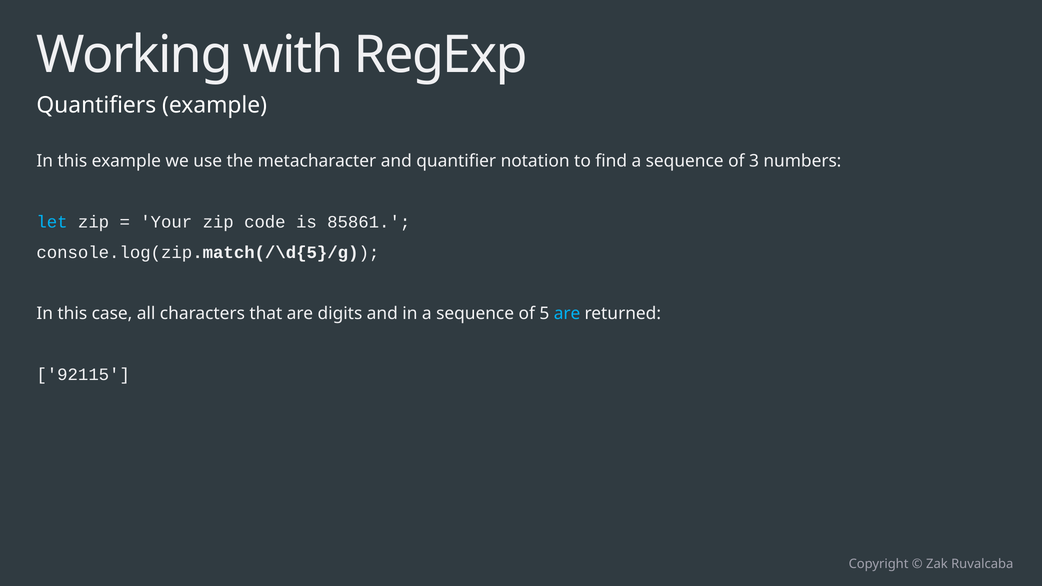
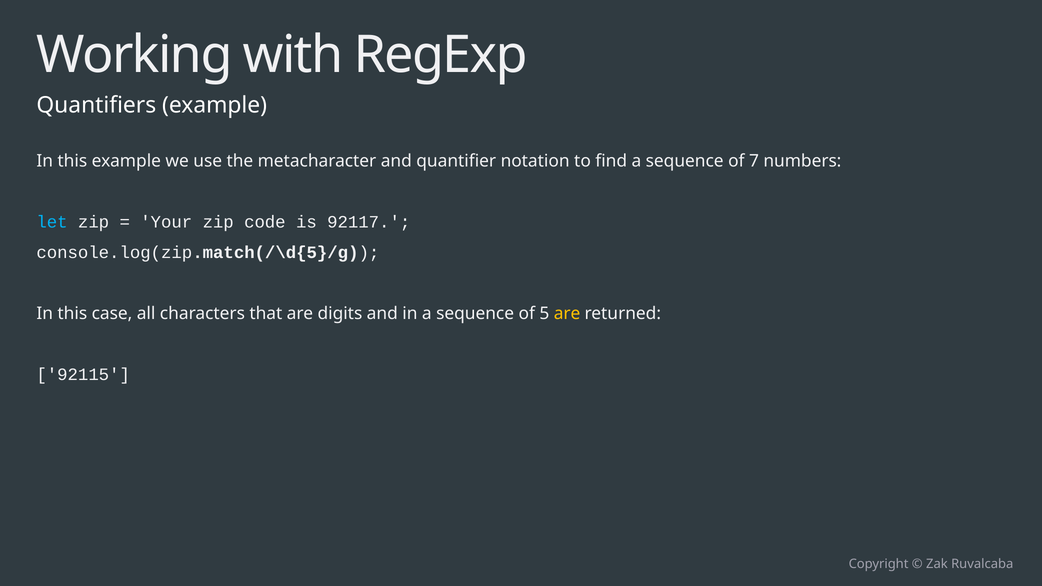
3: 3 -> 7 (754, 161)
85861: 85861 -> 92117 (369, 222)
are colour: light blue -> yellow (567, 314)
